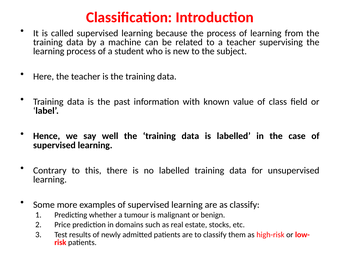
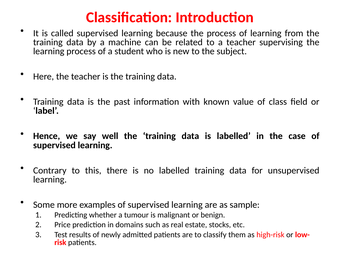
as classify: classify -> sample (245, 205)
